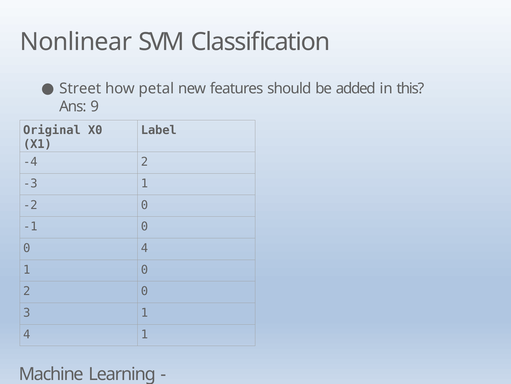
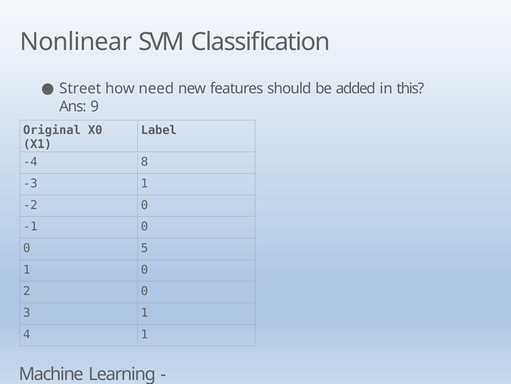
petal: petal -> need (156, 88)
-4 2: 2 -> 8 (145, 162)
0 4: 4 -> 5 (145, 248)
